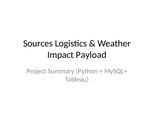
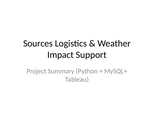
Payload: Payload -> Support (91, 55)
